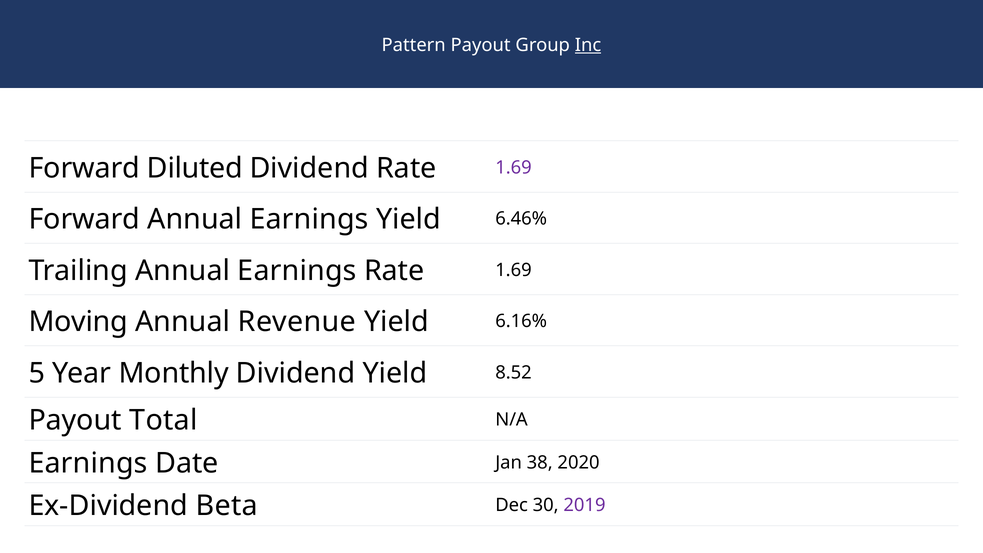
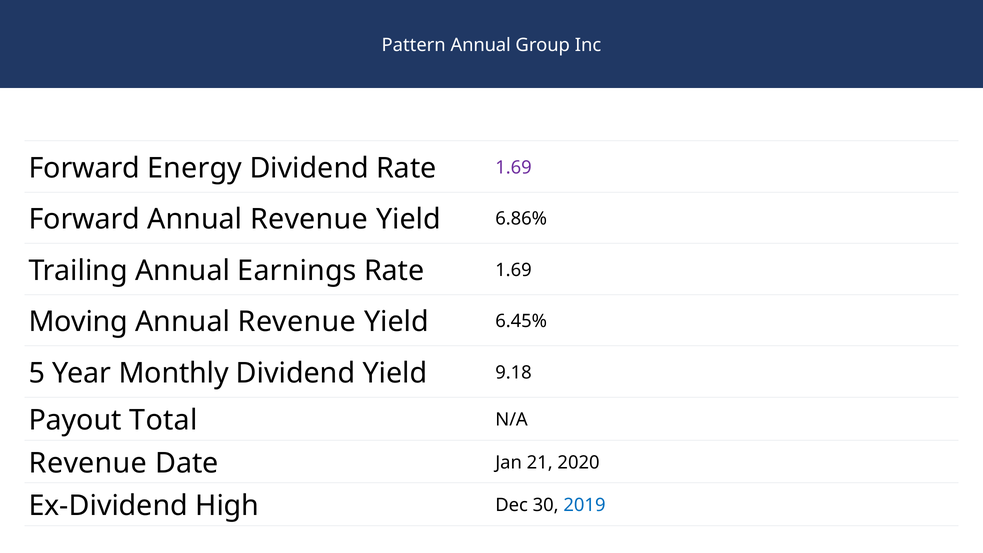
Pattern Payout: Payout -> Annual (481, 45)
Inc underline: present -> none (588, 45)
Diluted: Diluted -> Energy (195, 168)
Forward Annual Earnings: Earnings -> Revenue (309, 219)
6.46%: 6.46% -> 6.86% (521, 219)
6.16%: 6.16% -> 6.45% (521, 321)
8.52: 8.52 -> 9.18 (513, 372)
Earnings: Earnings -> Revenue (88, 463)
38: 38 -> 21 (540, 462)
Beta: Beta -> High (227, 506)
2019 colour: purple -> blue (584, 505)
